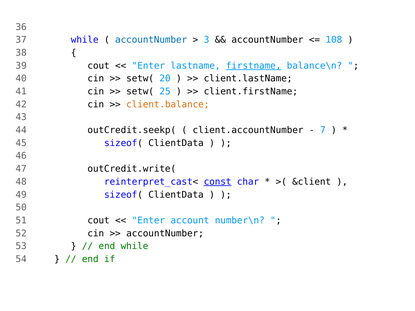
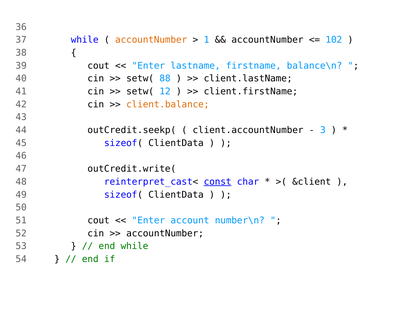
accountNumber colour: blue -> orange (151, 40)
3: 3 -> 1 (207, 40)
108: 108 -> 102 (334, 40)
firstname underline: present -> none (254, 66)
20: 20 -> 88 (165, 79)
25: 25 -> 12 (165, 92)
7: 7 -> 3 (323, 130)
